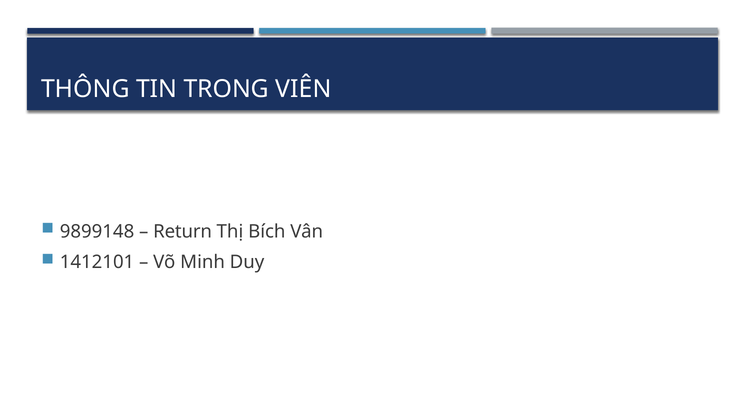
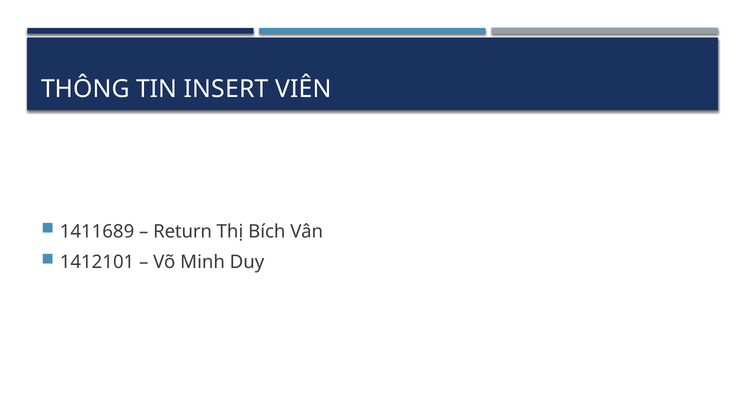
TRONG: TRONG -> INSERT (226, 89)
9899148: 9899148 -> 1411689 (97, 232)
